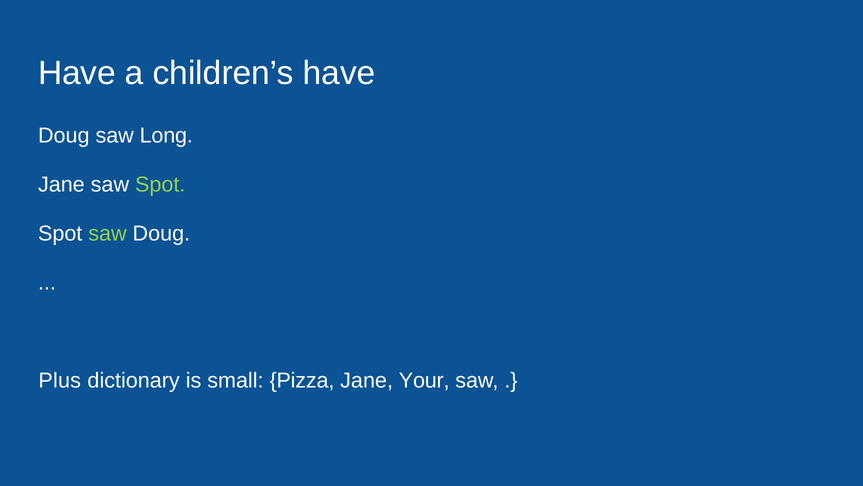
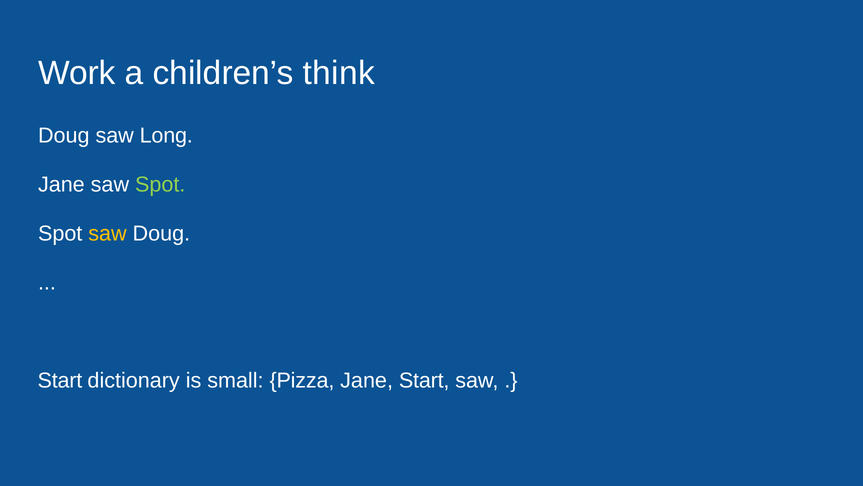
Have: Have -> Work (77, 73)
children’s have: have -> think (339, 73)
saw colour: light green -> yellow (108, 234)
Plus: Plus -> Start (60, 380)
Jane Your: Your -> Start (424, 380)
